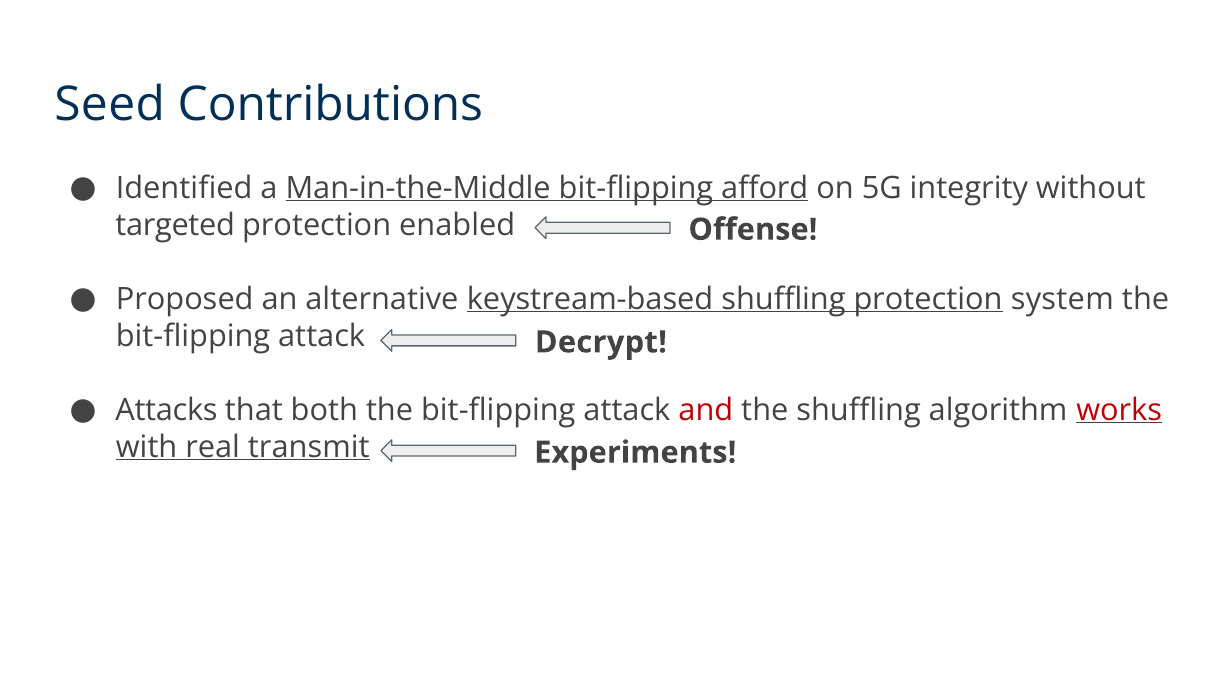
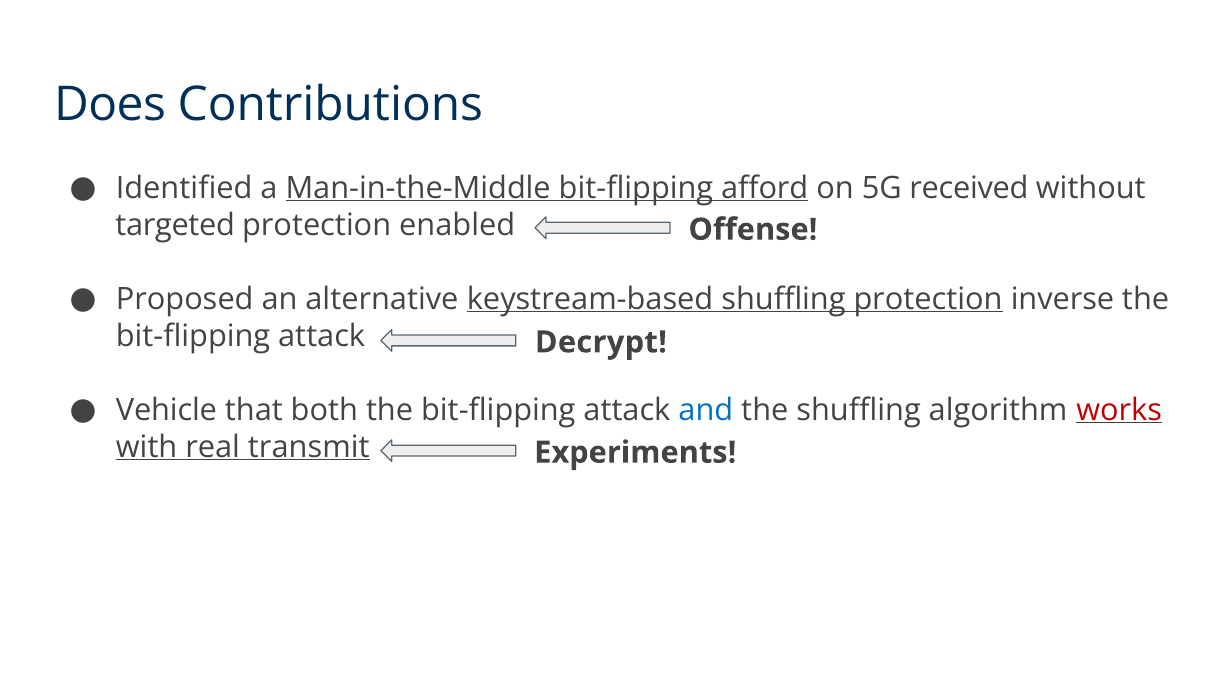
Seed: Seed -> Does (110, 104)
integrity: integrity -> received (969, 188)
system: system -> inverse (1062, 299)
Attacks: Attacks -> Vehicle (166, 410)
and colour: red -> blue (706, 410)
